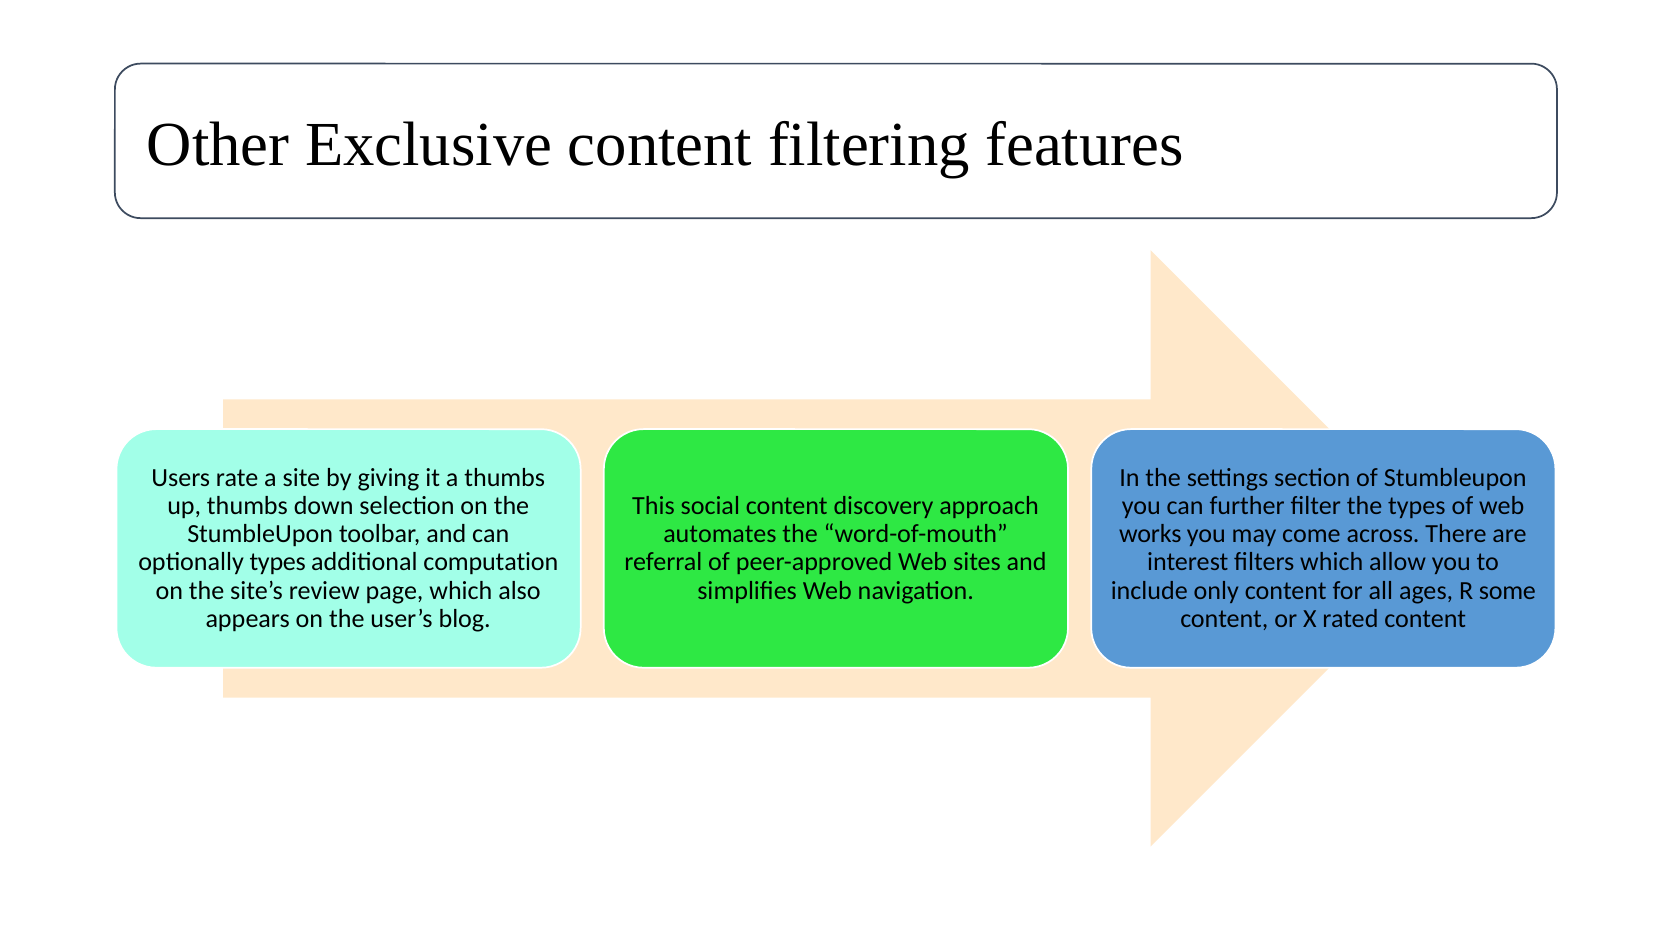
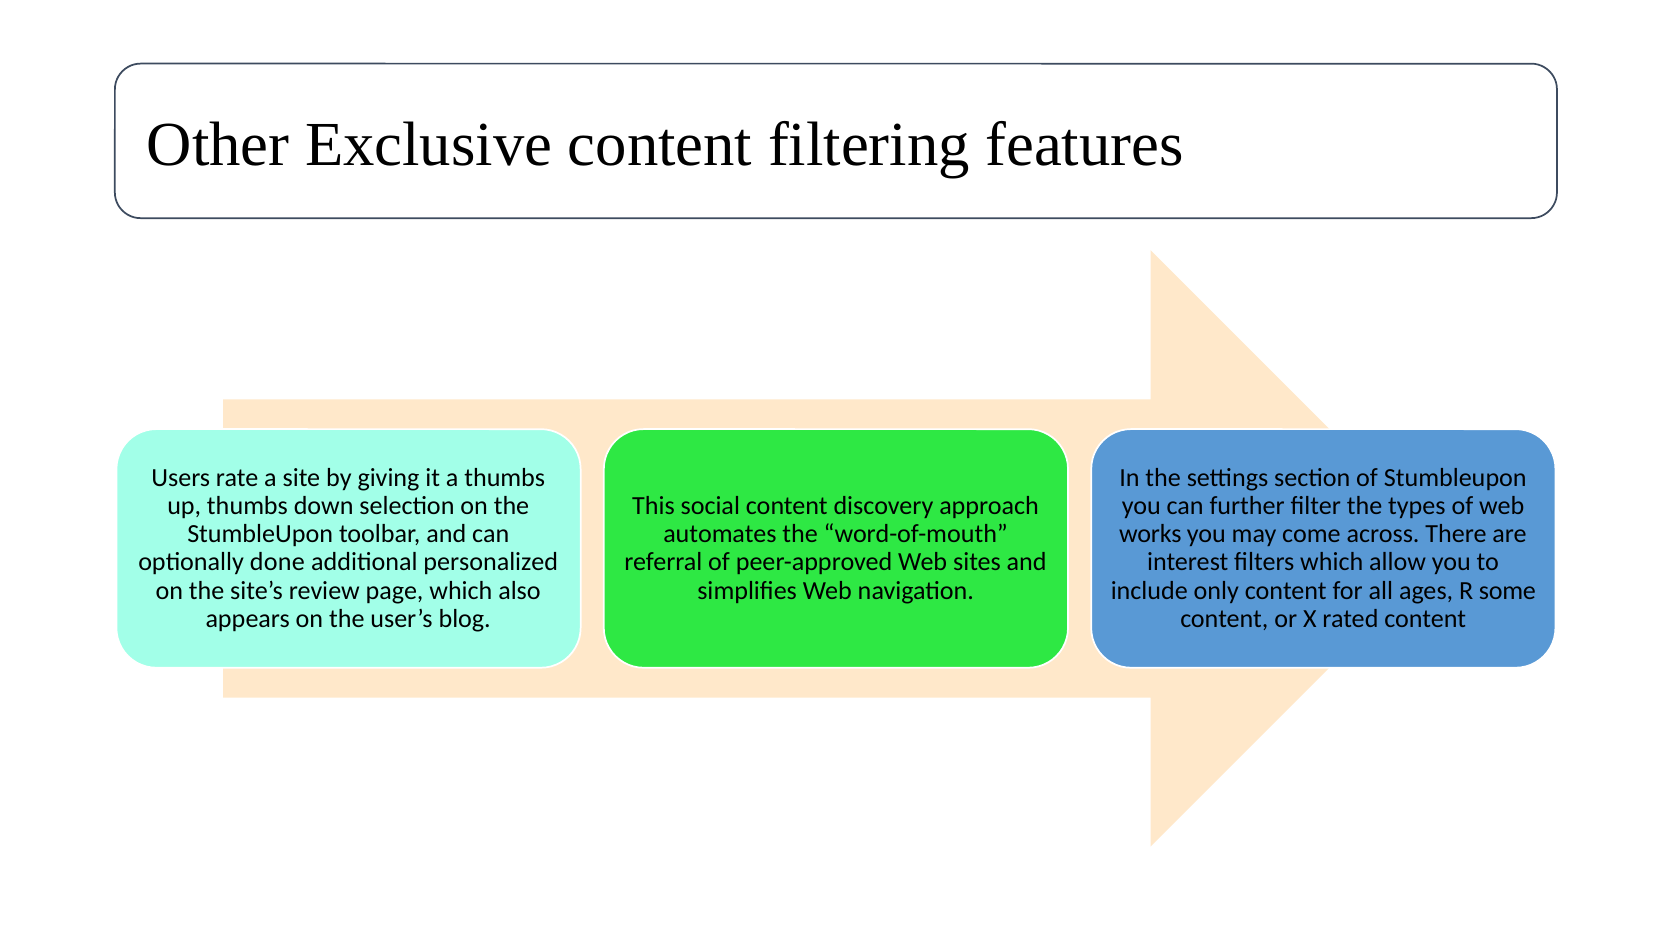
optionally types: types -> done (277, 563)
computation: computation -> personalized (491, 563)
